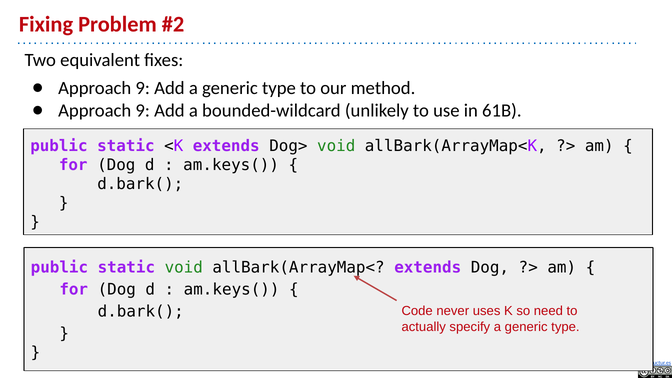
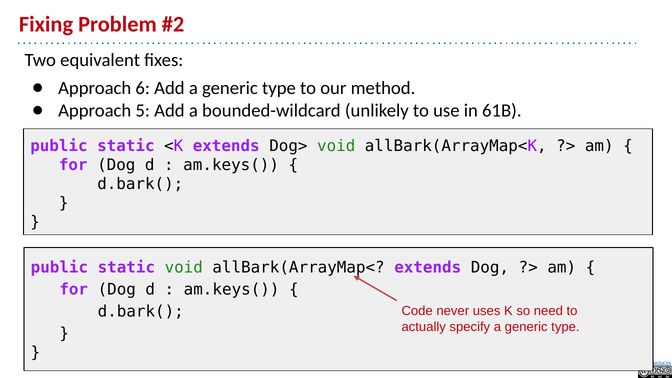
9: 9 -> 6 (143, 88)
9: 9 -> 5 (143, 111)
